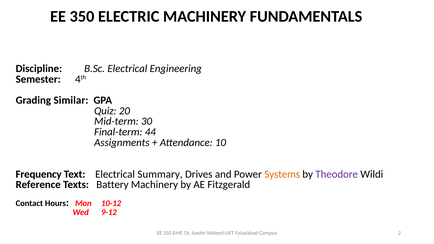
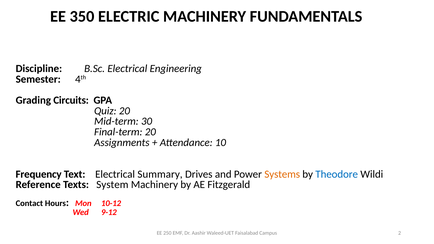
Similar: Similar -> Circuits (71, 100)
Final-term 44: 44 -> 20 (150, 132)
Theodore colour: purple -> blue (337, 174)
Battery: Battery -> System (112, 185)
